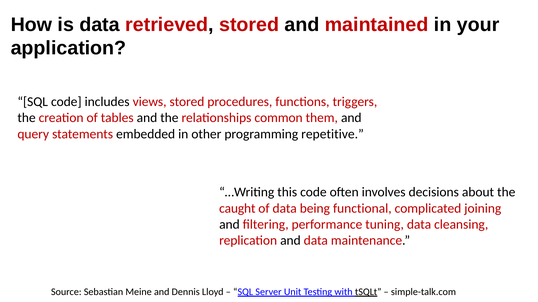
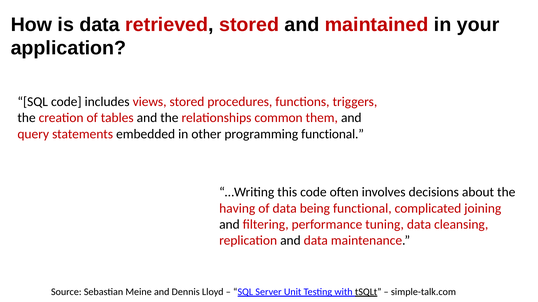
programming repetitive: repetitive -> functional (333, 134)
caught: caught -> having (237, 209)
